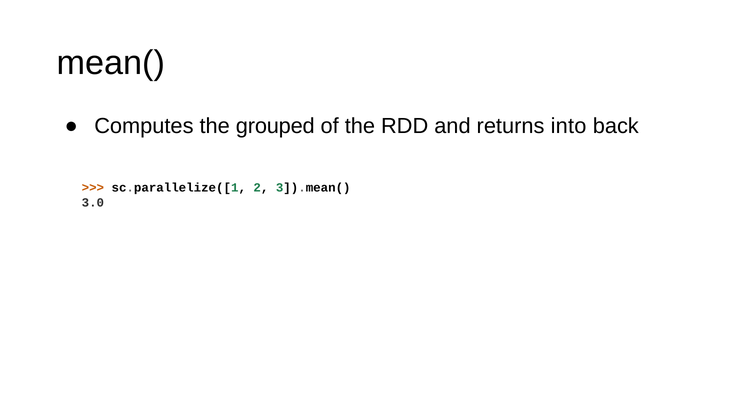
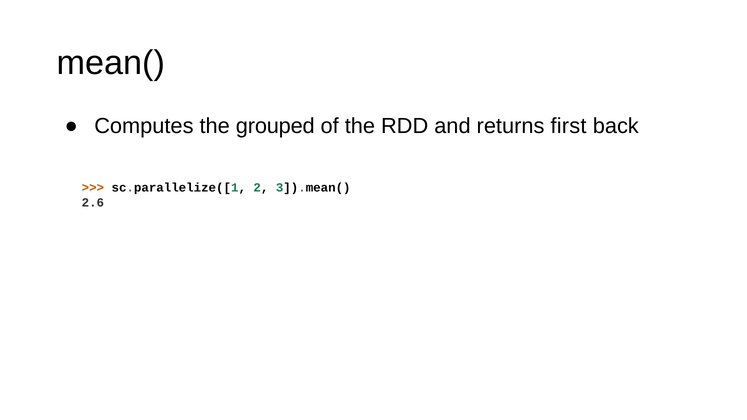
into: into -> first (569, 126)
3.0: 3.0 -> 2.6 (93, 203)
